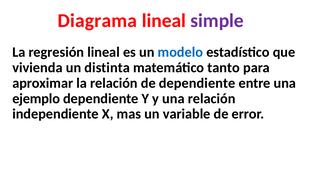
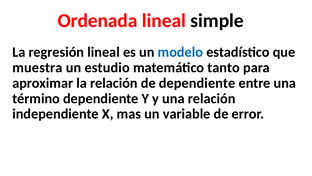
Diagrama: Diagrama -> Ordenada (98, 21)
simple colour: purple -> black (217, 21)
vivienda: vivienda -> muestra (37, 67)
distinta: distinta -> estudio (107, 67)
ejemplo: ejemplo -> término (36, 98)
